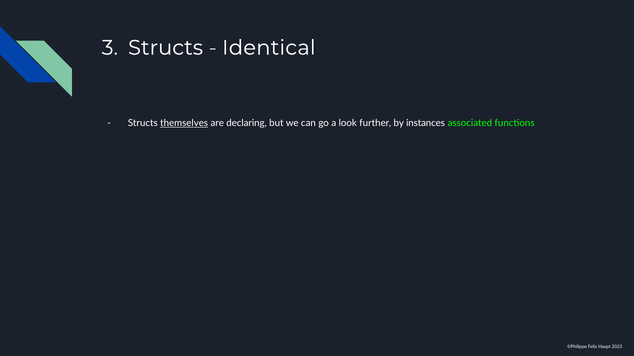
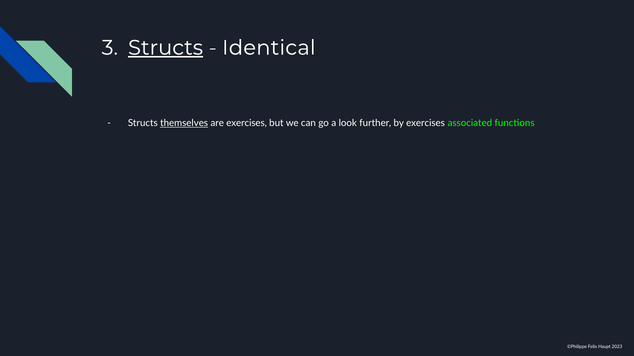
Structs underline: none -> present (166, 48)
are declaring: declaring -> exercises (247, 123)
by instances: instances -> exercises (425, 123)
